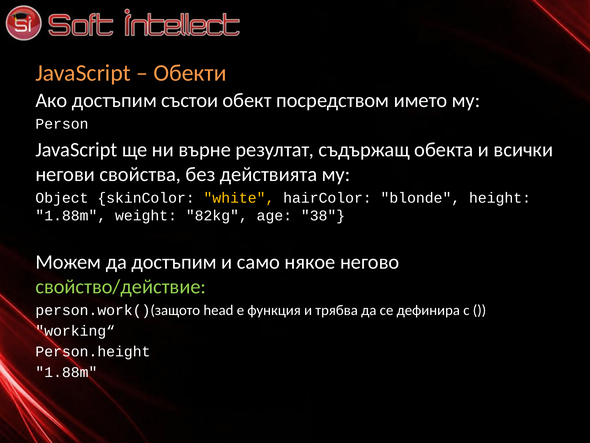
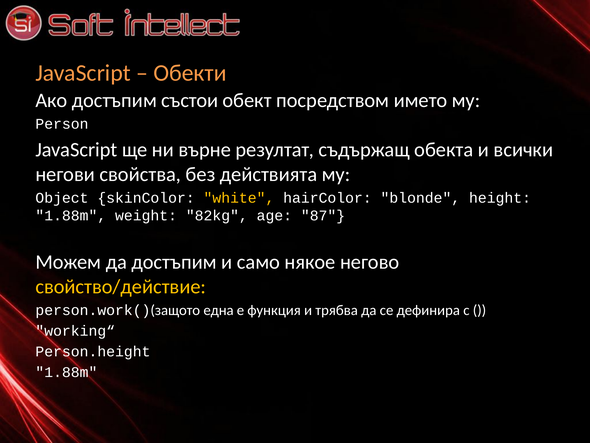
38: 38 -> 87 (323, 216)
свойство/действие colour: light green -> yellow (121, 286)
head: head -> една (219, 310)
